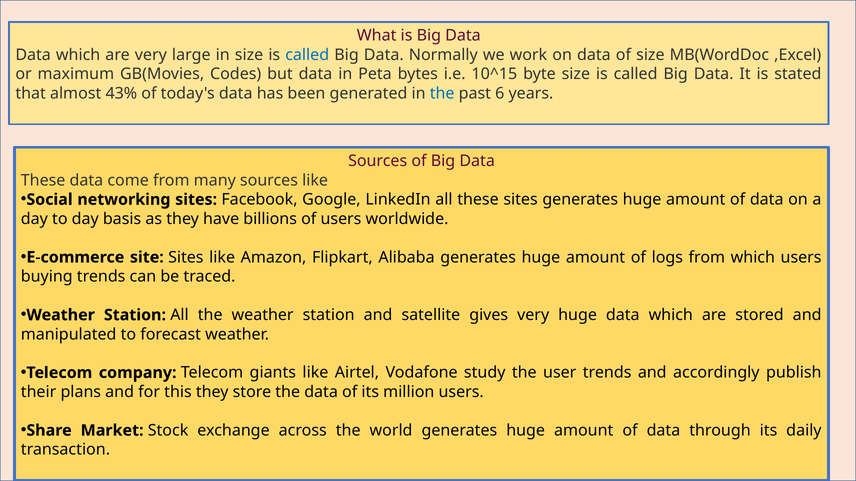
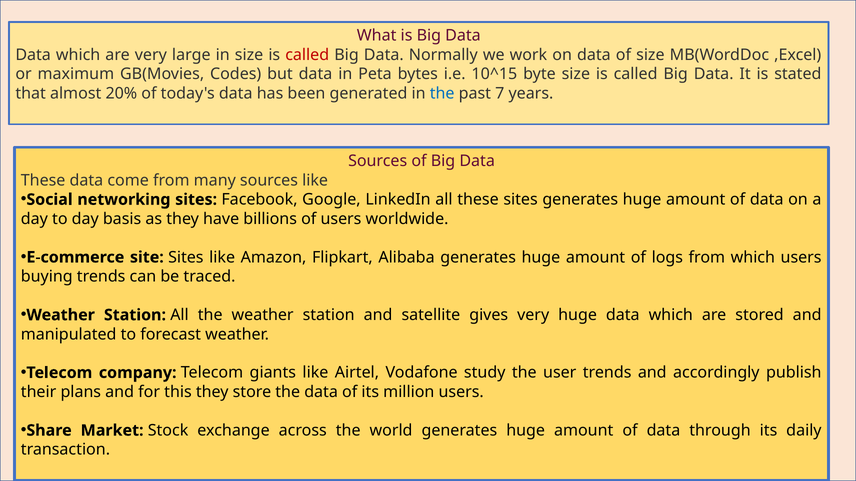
called colour: blue -> red (307, 55)
43%: 43% -> 20% (121, 93)
6: 6 -> 7 (500, 93)
